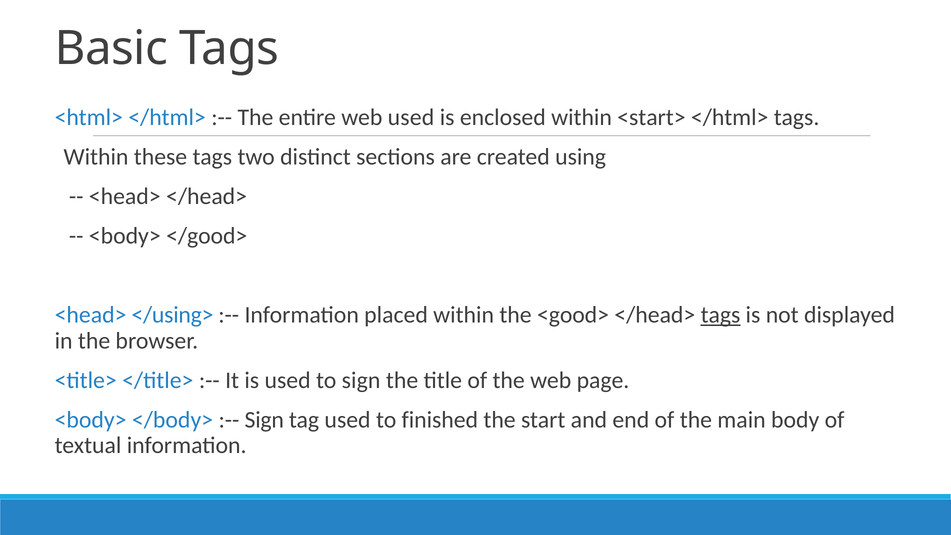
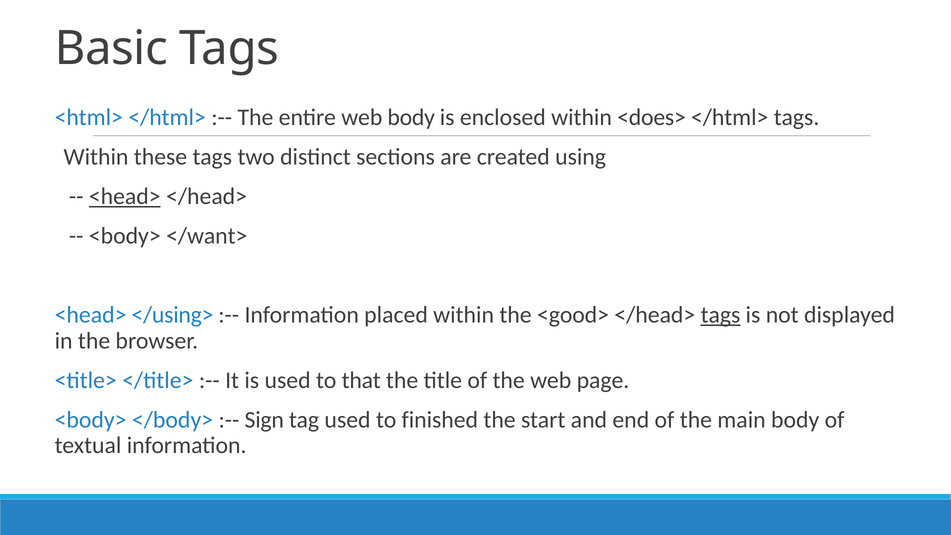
web used: used -> body (411, 117)
<start>: <start> -> <does> (652, 117)
<head> underline: none -> present (125, 196)
</good>: </good> -> </want> (207, 236)
to sign: sign -> that (361, 380)
